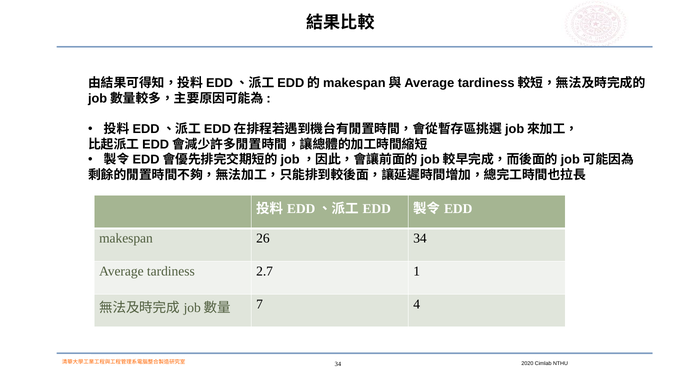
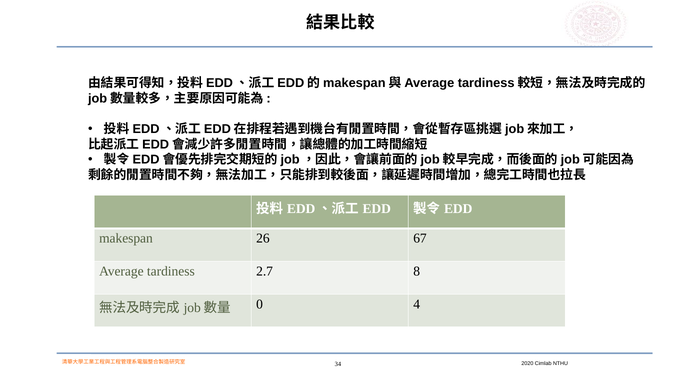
26 34: 34 -> 67 (420, 238)
1: 1 -> 8 (417, 271)
7: 7 -> 0 (260, 304)
